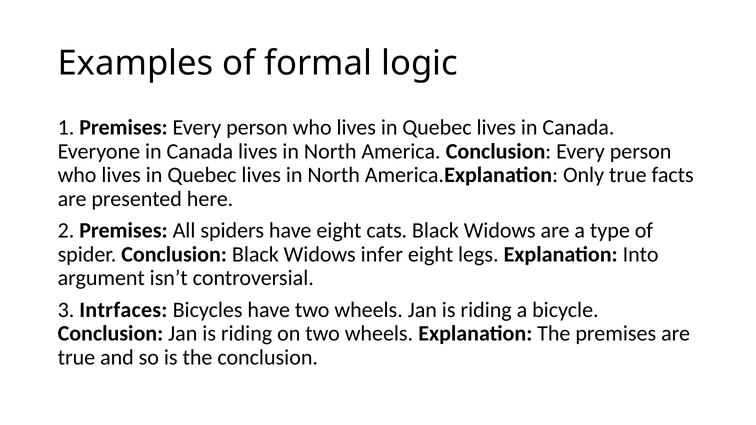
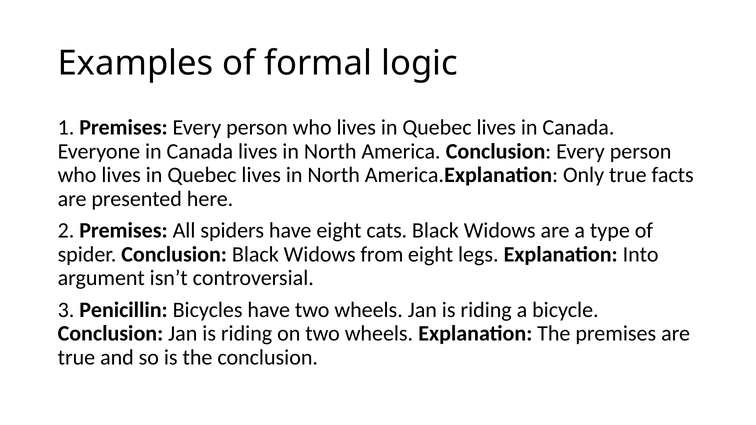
infer: infer -> from (382, 255)
Intrfaces: Intrfaces -> Penicillin (123, 310)
